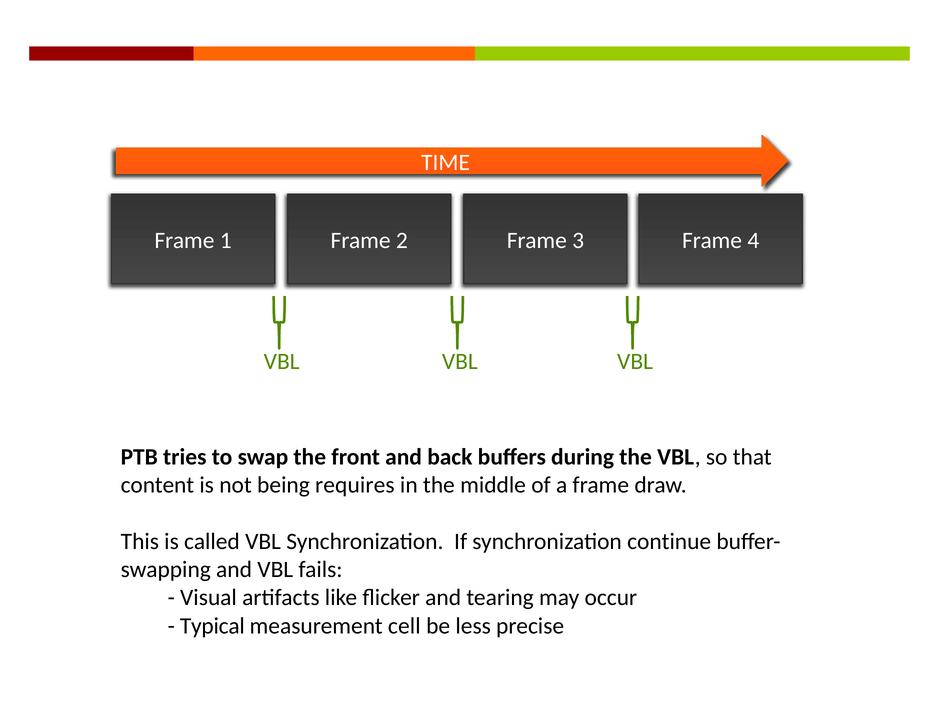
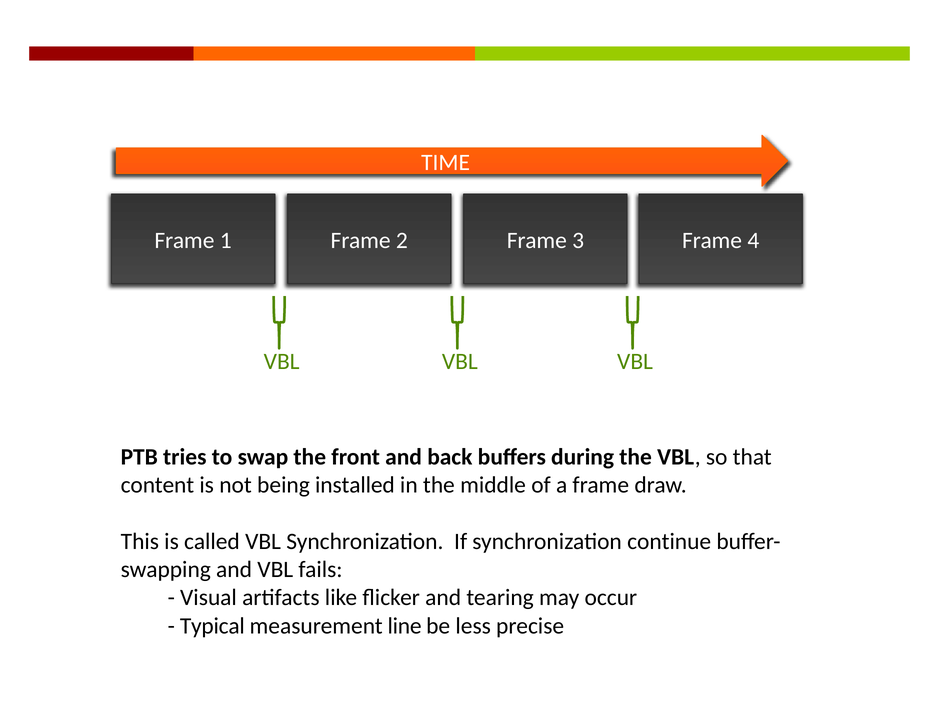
requires: requires -> installed (355, 485)
cell: cell -> line (405, 626)
